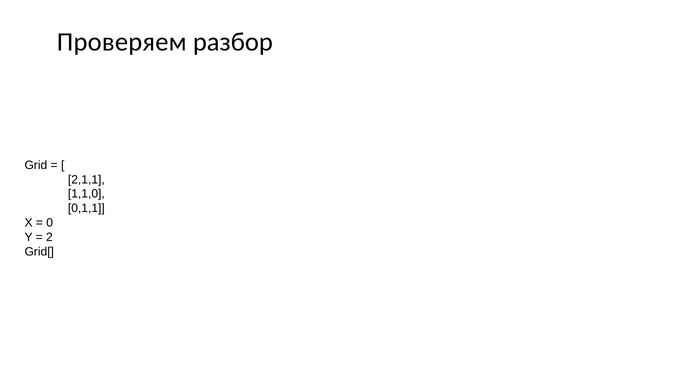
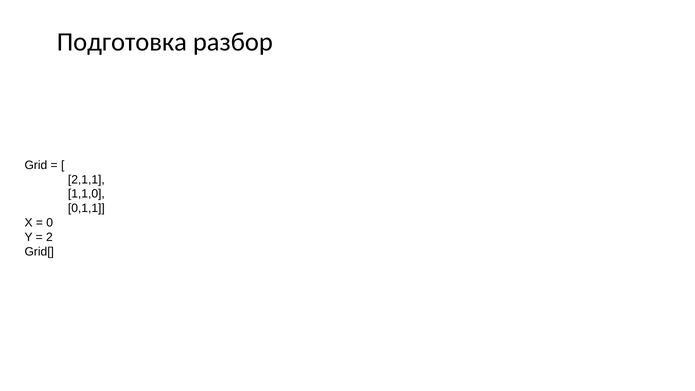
Проверяем: Проверяем -> Подготовка (122, 42)
